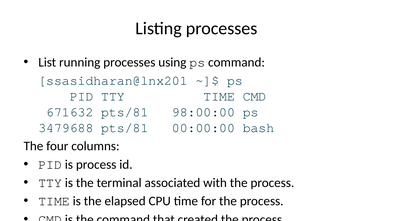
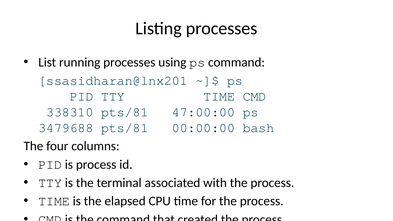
671632: 671632 -> 338310 (70, 112)
98:00:00: 98:00:00 -> 47:00:00 (203, 112)
